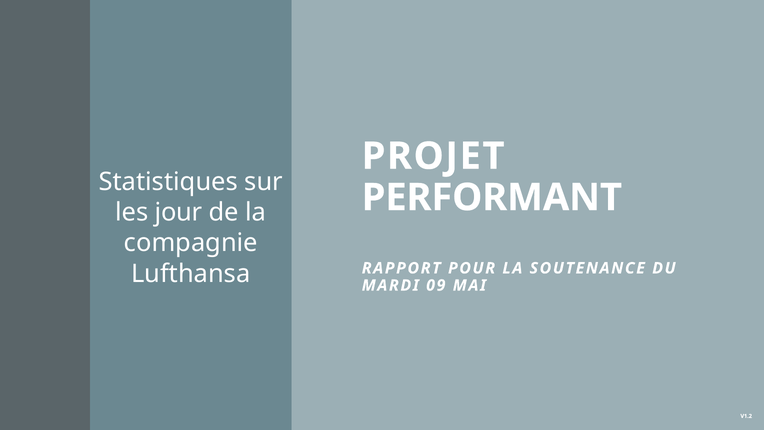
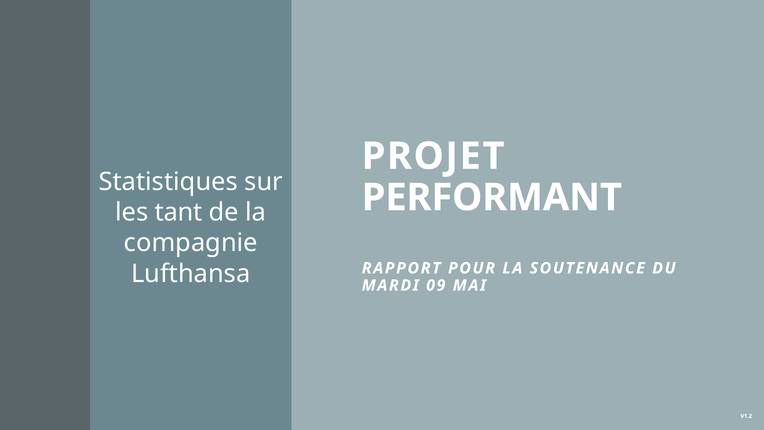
jour: jour -> tant (179, 212)
